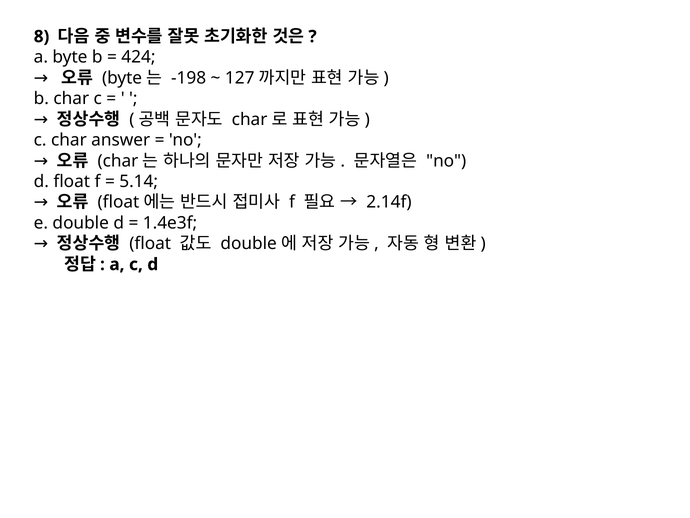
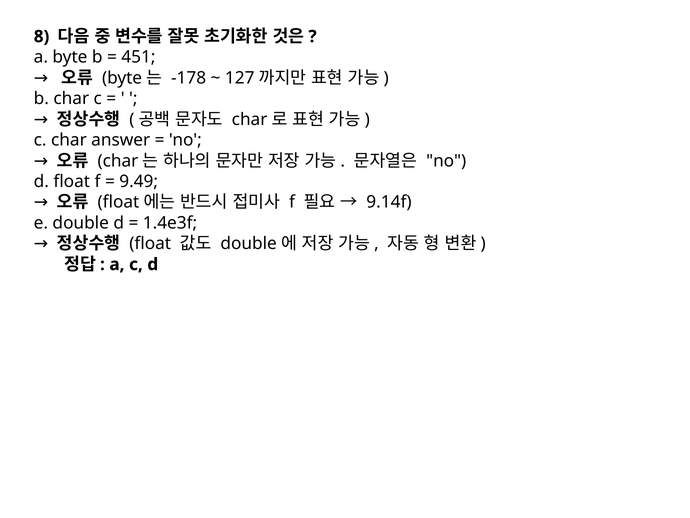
424: 424 -> 451 (138, 57)
-198: -198 -> -178 (189, 78)
5.14: 5.14 -> 9.49 (139, 181)
2.14f: 2.14f -> 9.14f (389, 202)
